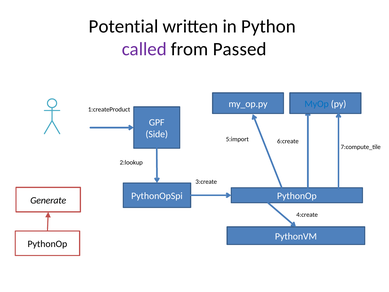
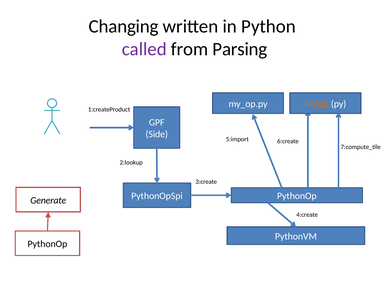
Potential: Potential -> Changing (124, 26)
Passed: Passed -> Parsing (240, 49)
MyOp colour: blue -> orange (317, 104)
